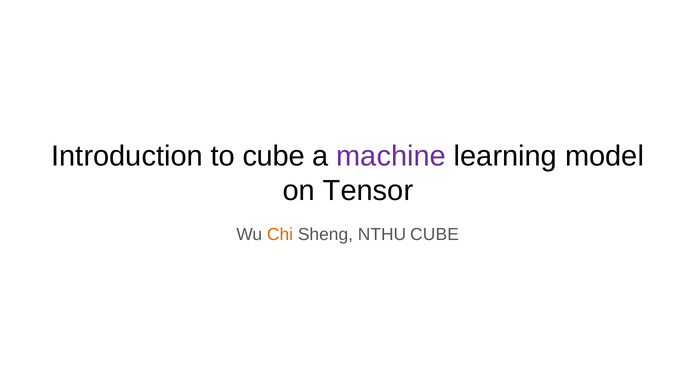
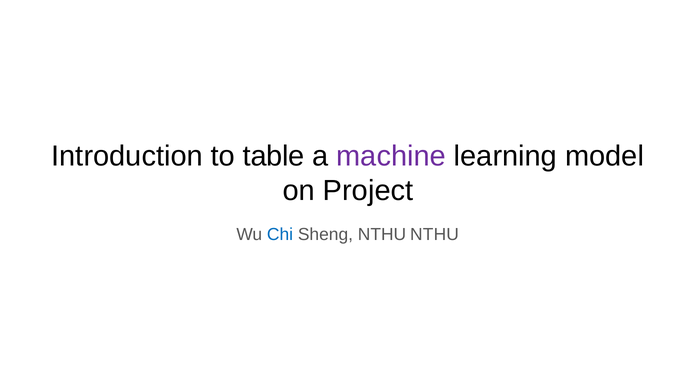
to cube: cube -> table (274, 156)
Tensor: Tensor -> Project (368, 191)
Chi colour: orange -> blue (280, 234)
NTHU CUBE: CUBE -> NTHU (435, 234)
